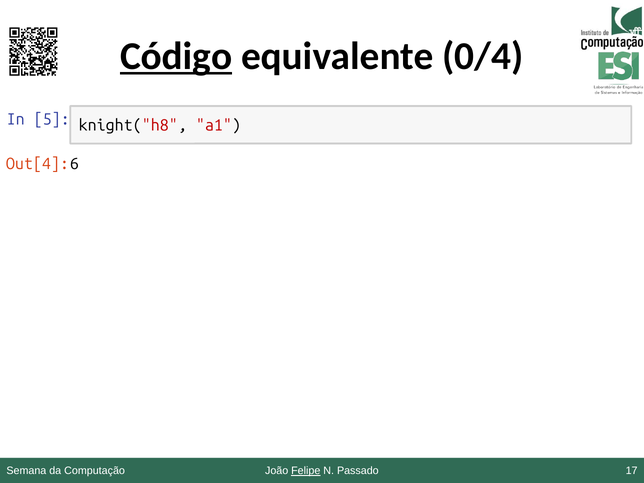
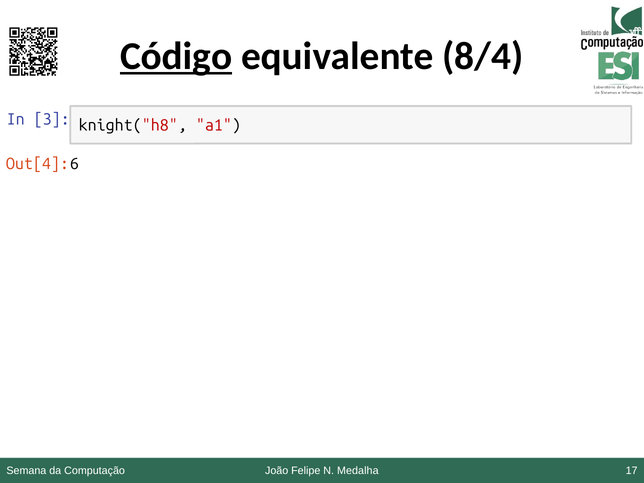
0/4: 0/4 -> 8/4 (483, 56)
5: 5 -> 3 (52, 119)
Felipe underline: present -> none (306, 471)
Passado: Passado -> Medalha (358, 471)
